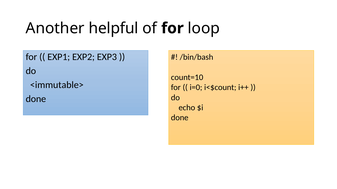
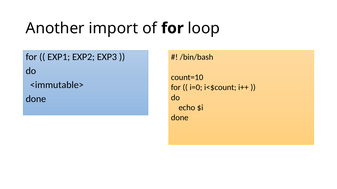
helpful: helpful -> import (113, 28)
